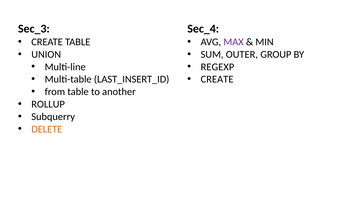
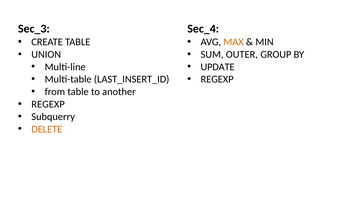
MAX colour: purple -> orange (234, 42)
REGEXP: REGEXP -> UPDATE (218, 67)
CREATE: CREATE -> REGEXP (217, 79)
ROLLUP: ROLLUP -> REGEXP (48, 104)
